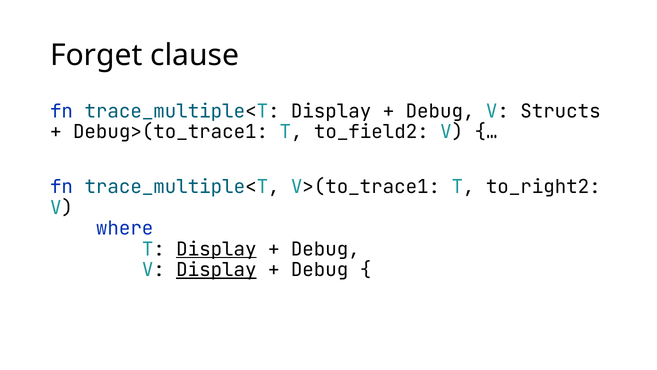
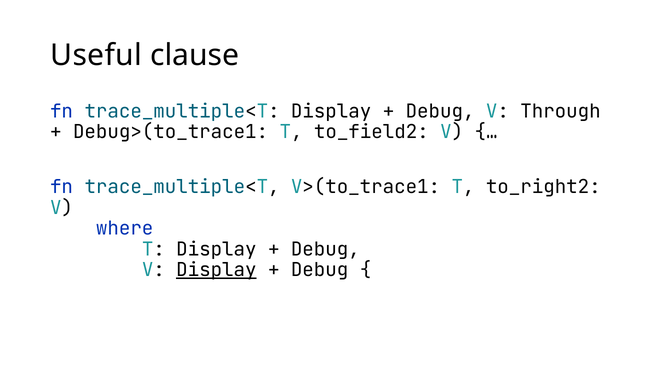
Forget: Forget -> Useful (96, 55)
Structs: Structs -> Through (560, 111)
Display underline: present -> none (216, 249)
